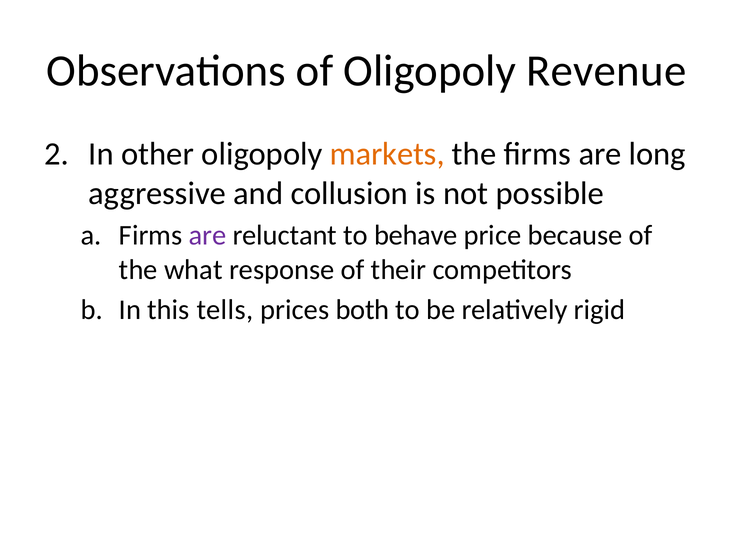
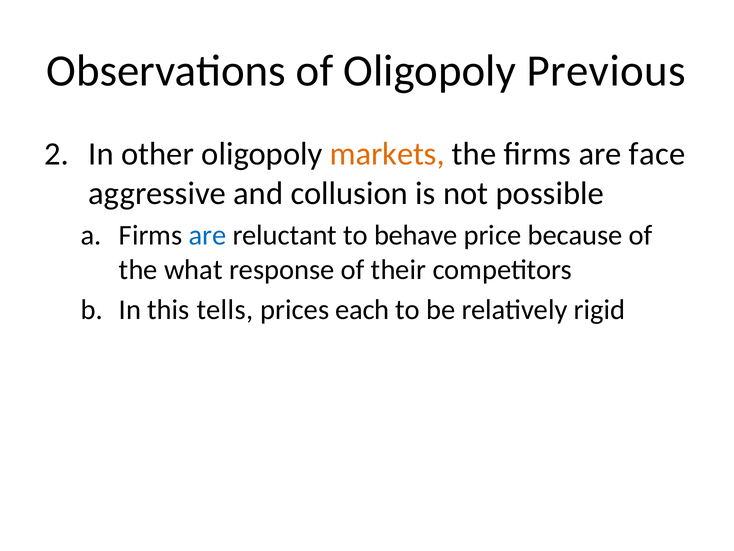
Revenue: Revenue -> Previous (606, 71)
long: long -> face (657, 154)
are colour: purple -> blue (208, 235)
both: both -> each (362, 310)
